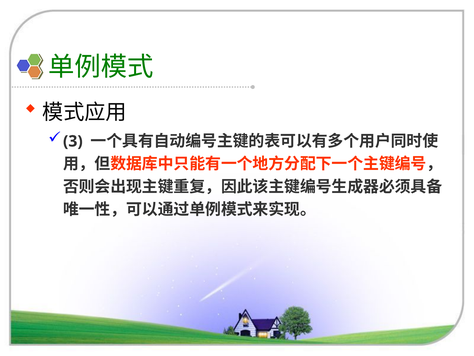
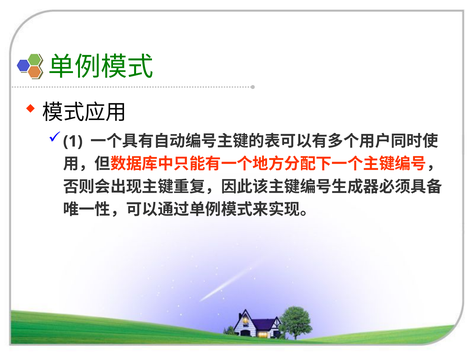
3: 3 -> 1 (73, 141)
